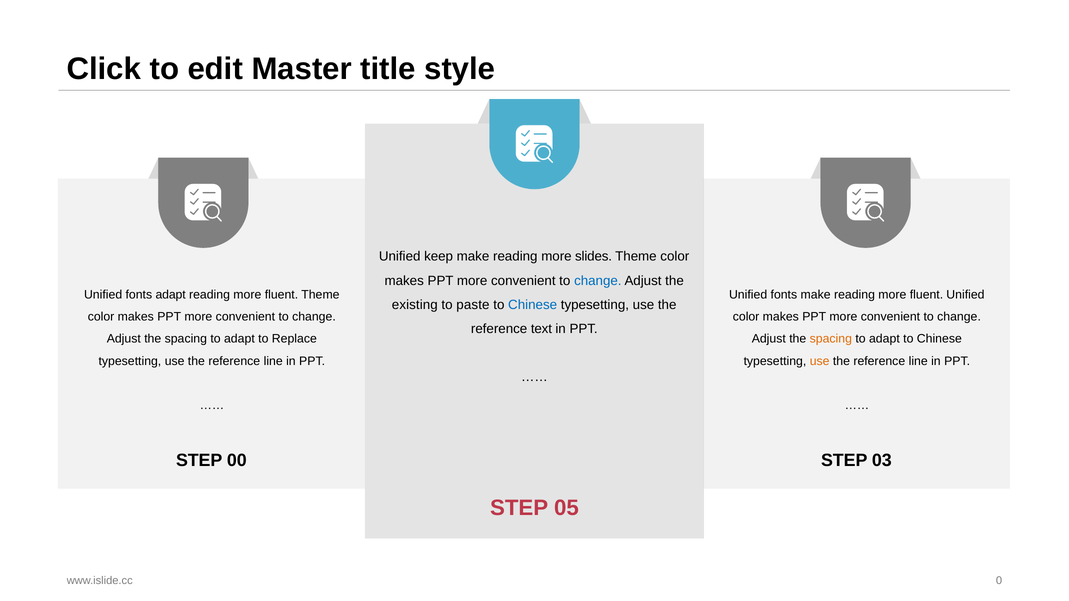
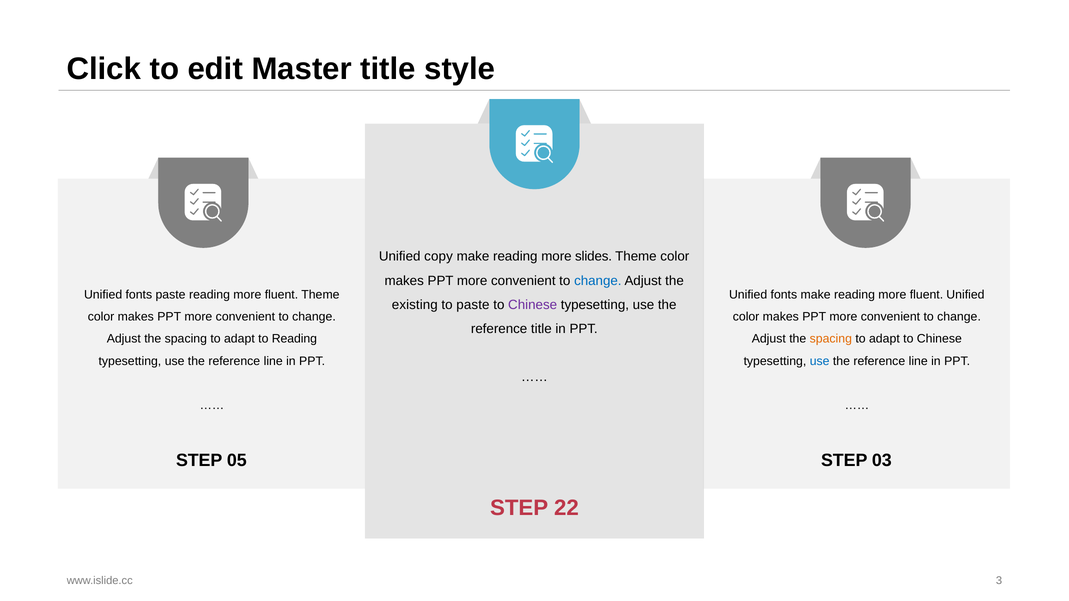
keep: keep -> copy (439, 257)
fonts adapt: adapt -> paste (171, 295)
Chinese colour: blue -> purple (533, 305)
reference text: text -> title (541, 329)
to Replace: Replace -> Reading (294, 339)
use colour: orange -> blue (820, 361)
00: 00 -> 05 (237, 461)
05: 05 -> 22 (566, 508)
0: 0 -> 3 (999, 581)
